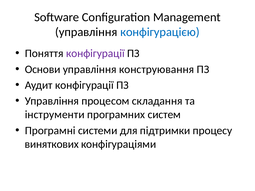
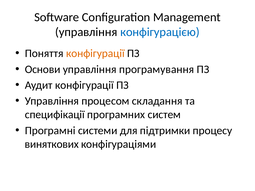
конфігурації colour: purple -> orange (95, 54)
конструювання: конструювання -> програмування (157, 69)
інструменти: інструменти -> специфікації (55, 115)
